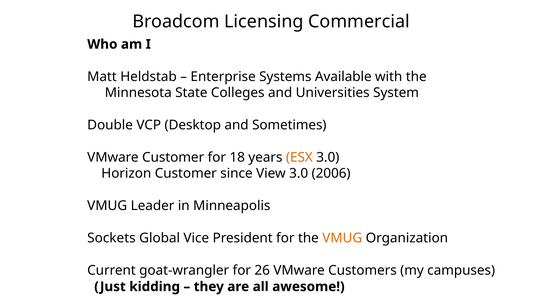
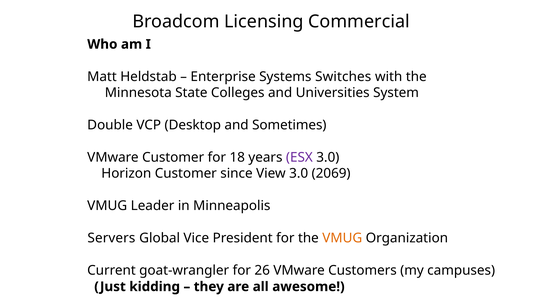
Available: Available -> Switches (343, 77)
ESX colour: orange -> purple (299, 157)
2006: 2006 -> 2069 (331, 174)
Sockets: Sockets -> Servers (111, 238)
